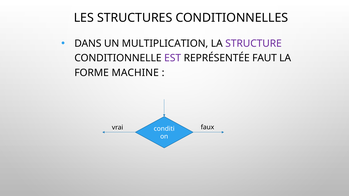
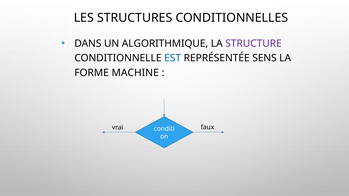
MULTIPLICATION: MULTIPLICATION -> ALGORITHMIQUE (165, 44)
EST colour: purple -> blue (173, 58)
FAUT: FAUT -> SENS (265, 58)
